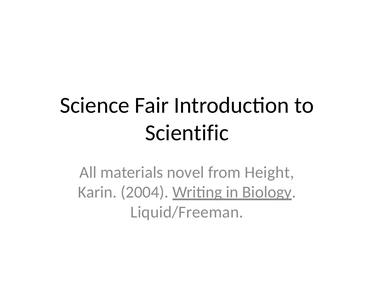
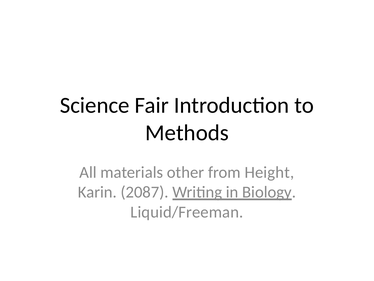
Scientific: Scientific -> Methods (187, 133)
novel: novel -> other (185, 172)
2004: 2004 -> 2087 (145, 192)
